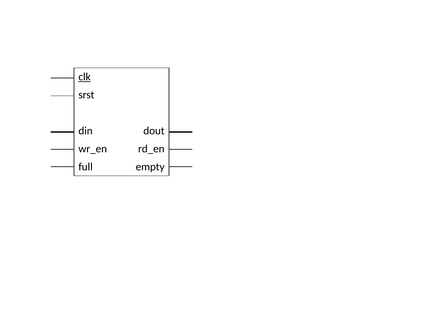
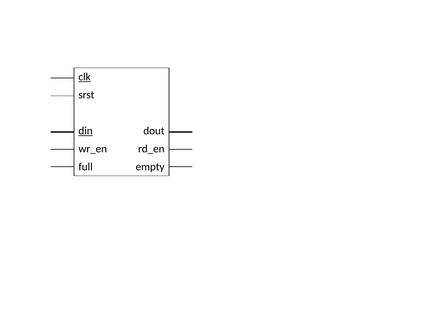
din underline: none -> present (86, 131)
